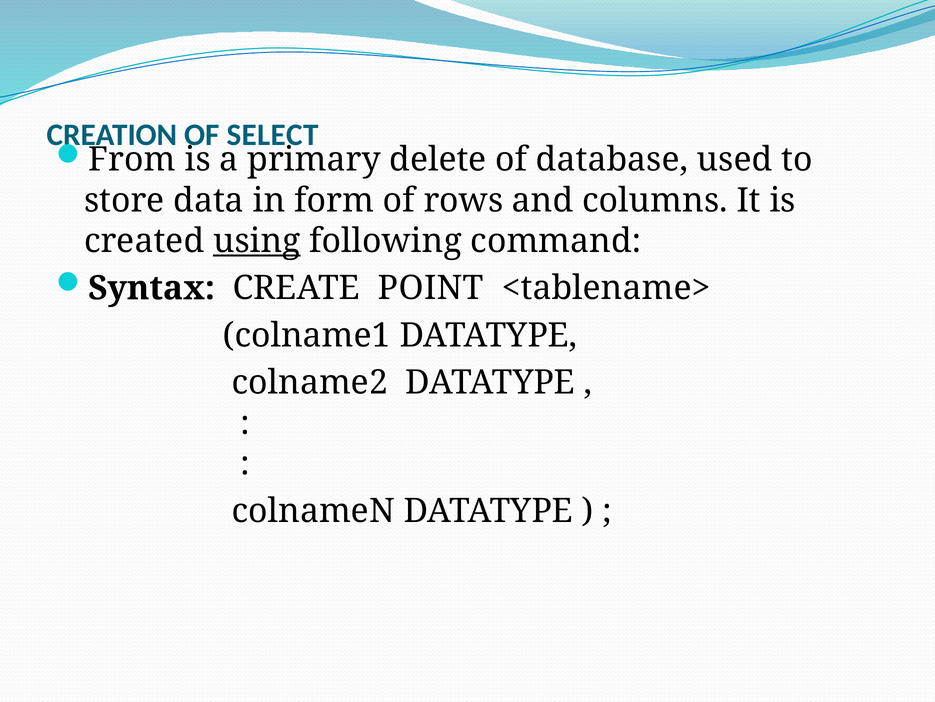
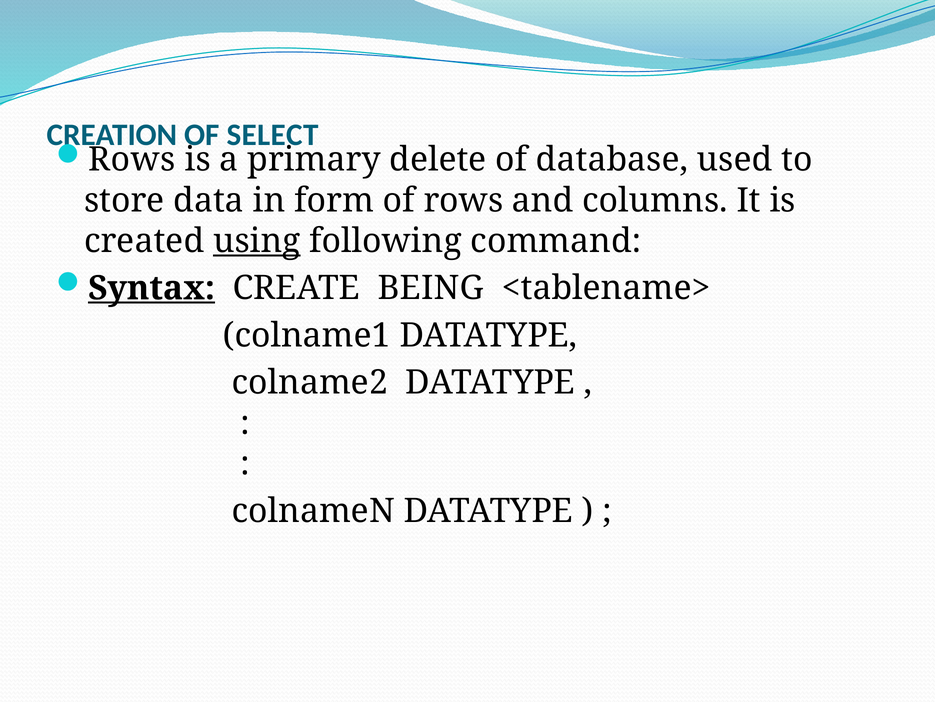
From: From -> Rows (132, 160)
Syntax underline: none -> present (152, 288)
POINT: POINT -> BEING (431, 288)
